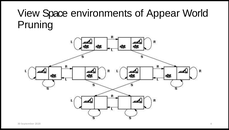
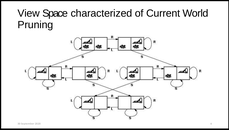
environments: environments -> characterized (101, 13)
Appear: Appear -> Current (163, 13)
